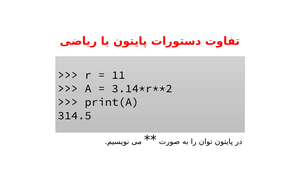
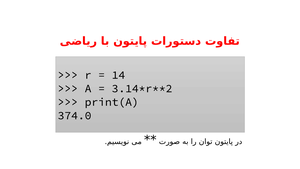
11: 11 -> 14 (118, 75)
314.5: 314.5 -> 374.0 (75, 115)
